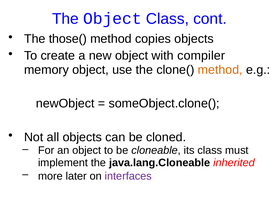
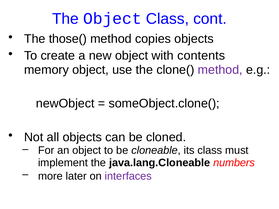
compiler: compiler -> contents (201, 56)
method colour: orange -> purple (220, 70)
inherited: inherited -> numbers (234, 163)
